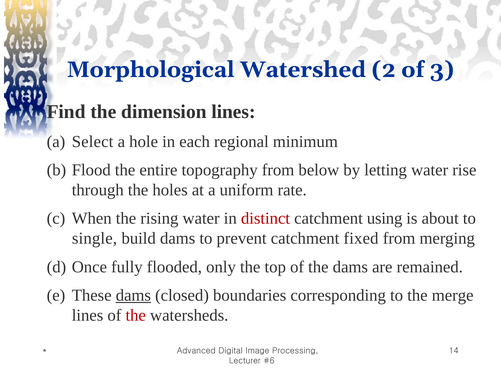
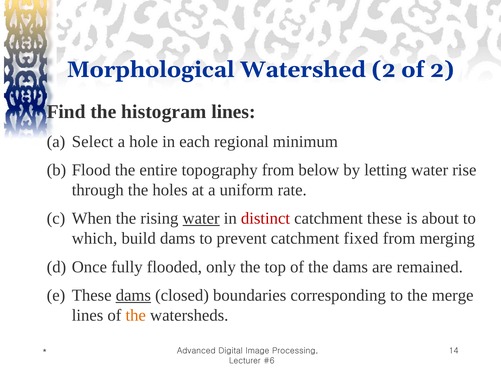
of 3: 3 -> 2 (442, 70)
dimension: dimension -> histogram (164, 112)
water underline: none -> present (201, 218)
catchment using: using -> these (384, 218)
single: single -> which (95, 238)
the colour: red -> orange (136, 315)
